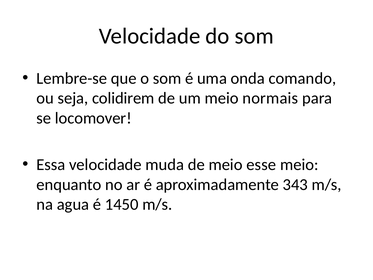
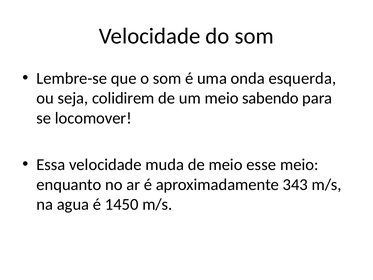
comando: comando -> esquerda (302, 78)
normais: normais -> sabendo (270, 98)
